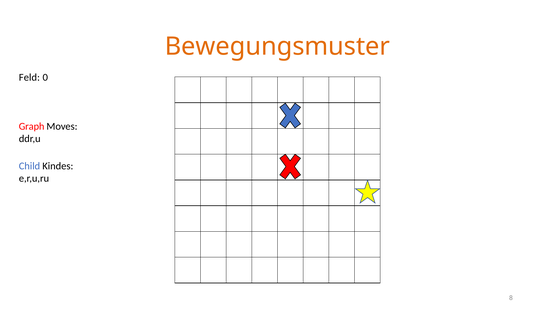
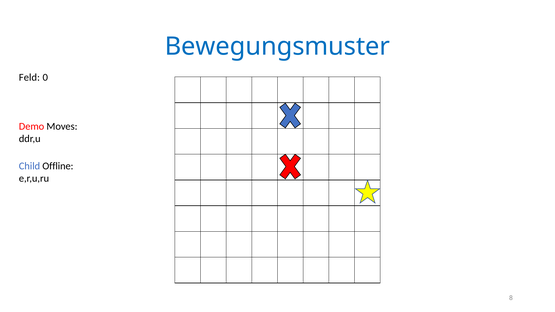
Bewegungsmuster colour: orange -> blue (277, 47)
Graph: Graph -> Demo (32, 126)
Kindes: Kindes -> Offline (58, 166)
